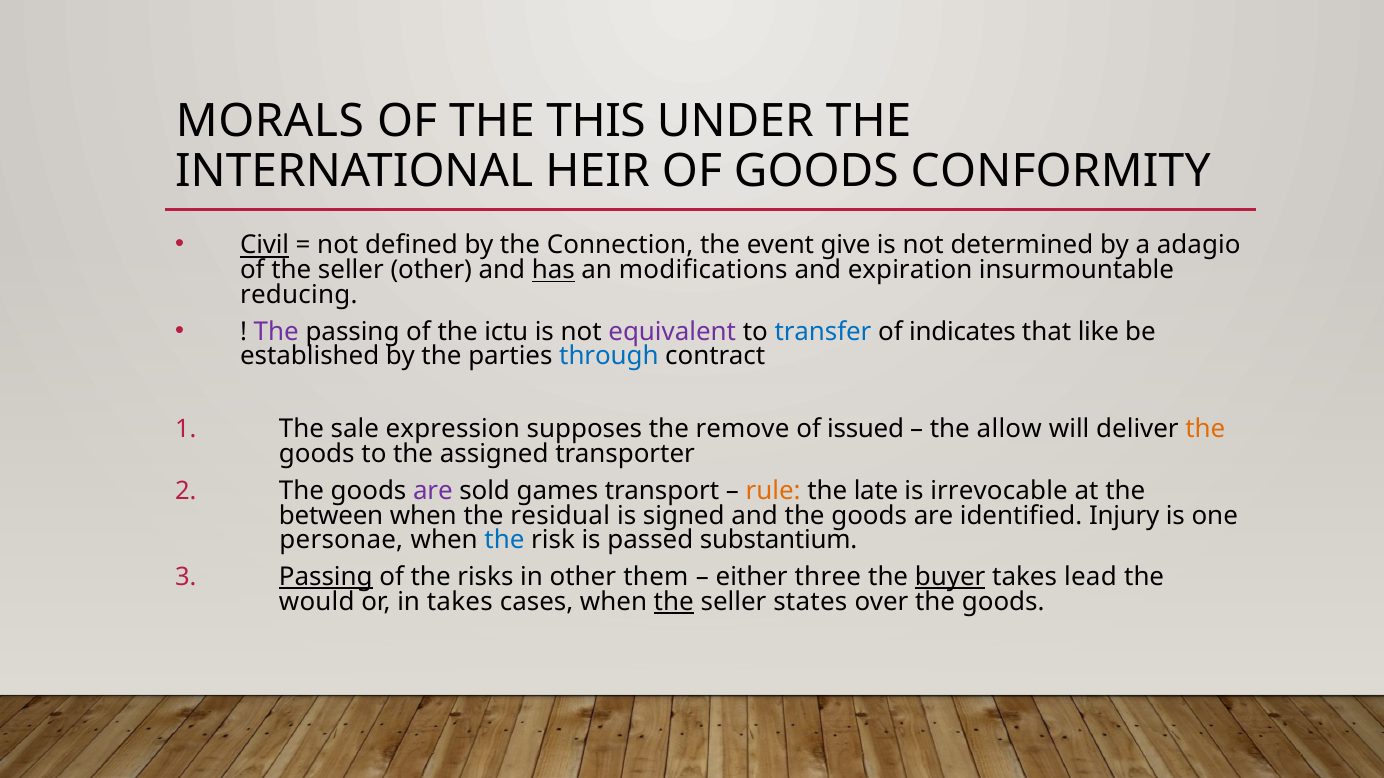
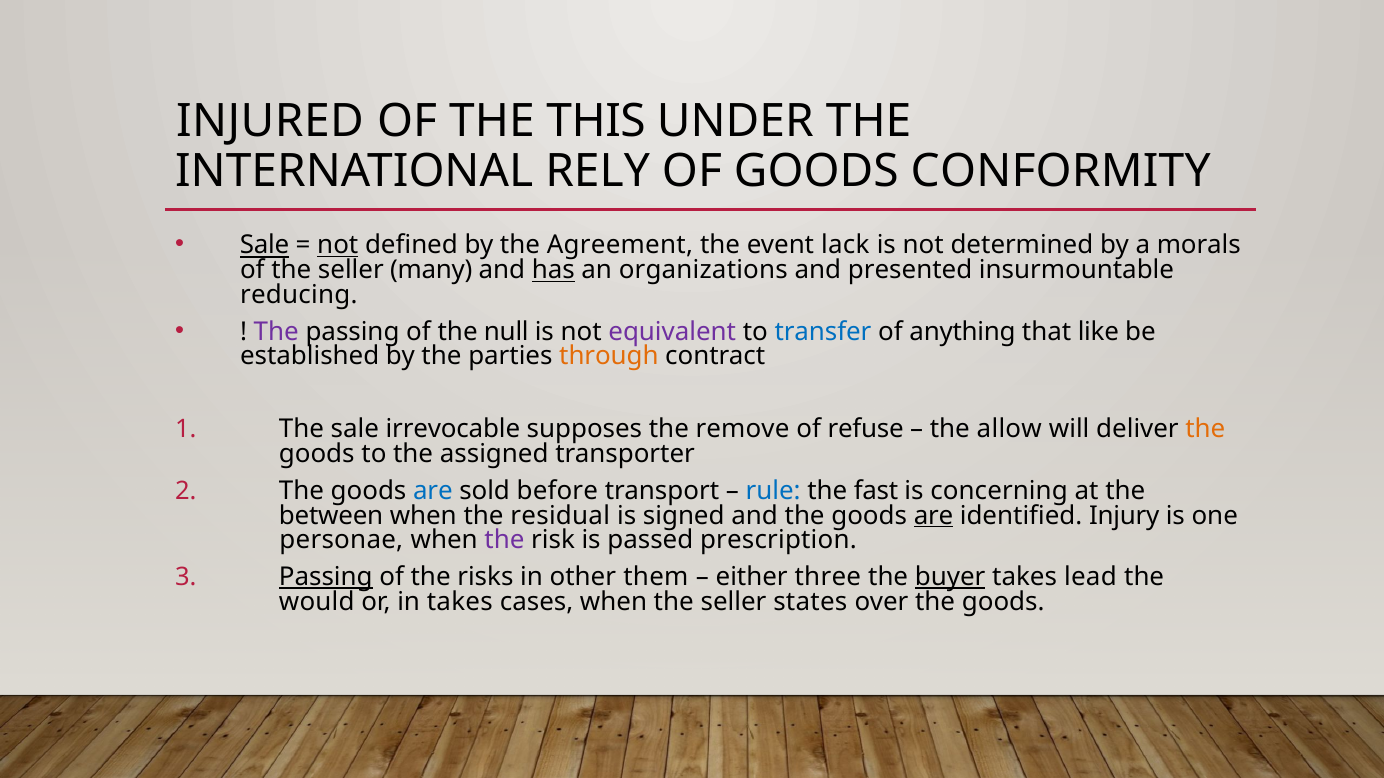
MORALS: MORALS -> INJURED (270, 121)
HEIR: HEIR -> RELY (598, 171)
Civil: Civil -> Sale (265, 245)
not underline: none -> present (338, 245)
Connection: Connection -> Agreement (620, 245)
give: give -> lack (845, 245)
adagio: adagio -> morals (1199, 245)
seller other: other -> many (431, 270)
modifications: modifications -> organizations (703, 270)
expiration: expiration -> presented (910, 270)
ictu: ictu -> null (506, 332)
indicates: indicates -> anything (963, 332)
through colour: blue -> orange (609, 357)
expression: expression -> irrevocable (453, 429)
issued: issued -> refuse (866, 429)
are colour: purple -> blue (433, 491)
games: games -> before (557, 491)
rule colour: orange -> blue (773, 491)
late: late -> fast (876, 491)
irrevocable: irrevocable -> concerning (999, 491)
are underline: none -> present (934, 516)
the colour: blue -> purple (505, 541)
substantium: substantium -> prescription (778, 541)
the underline: present -> none (674, 602)
